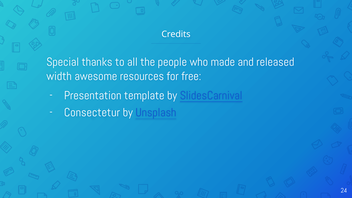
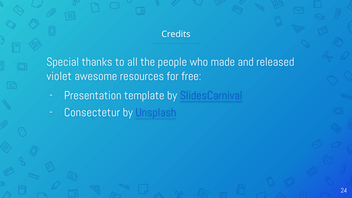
width: width -> violet (59, 76)
